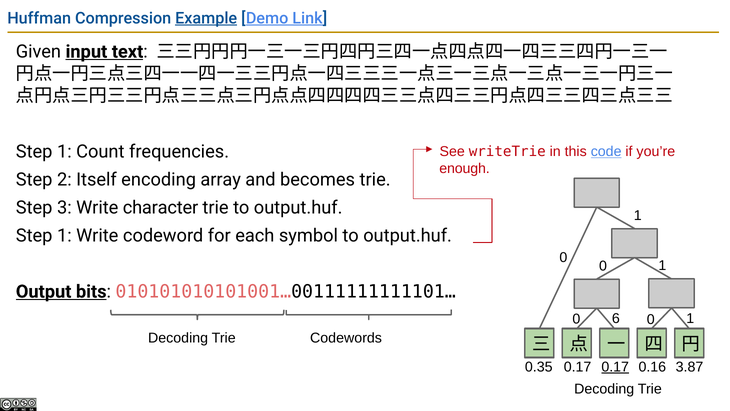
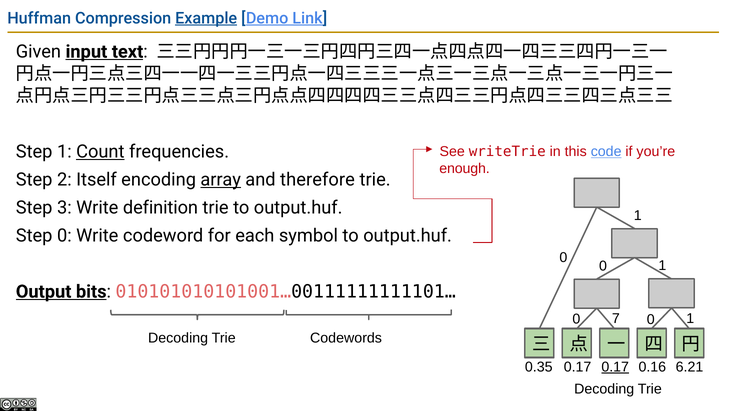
Count underline: none -> present (100, 151)
array underline: none -> present (221, 179)
becomes: becomes -> therefore (318, 179)
character: character -> definition (160, 207)
1: 1 -> 0 (64, 235)
6: 6 -> 7 (616, 318)
3.87: 3.87 -> 6.21 (690, 367)
